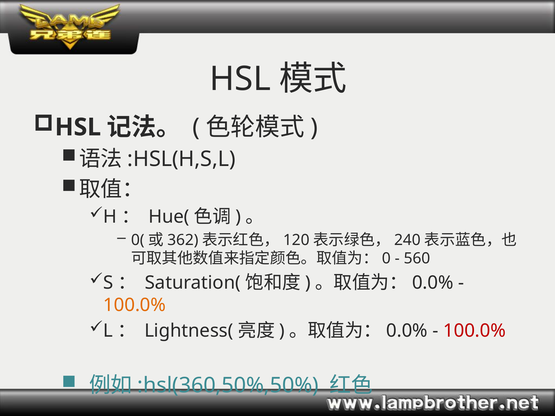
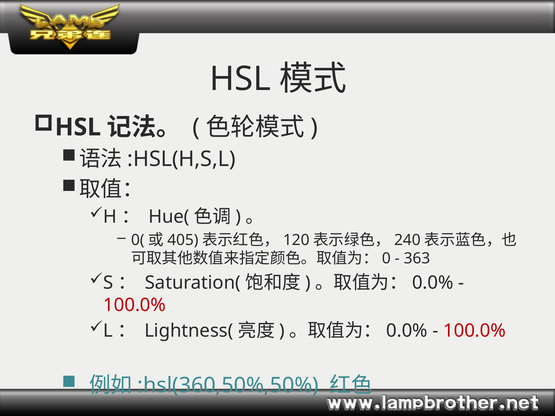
362: 362 -> 405 (183, 240)
560: 560 -> 363 (417, 259)
100.0% colour: orange -> red (135, 305)
